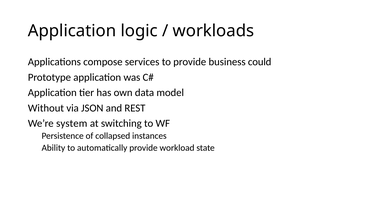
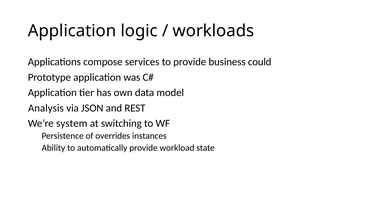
Without: Without -> Analysis (46, 108)
collapsed: collapsed -> overrides (113, 136)
